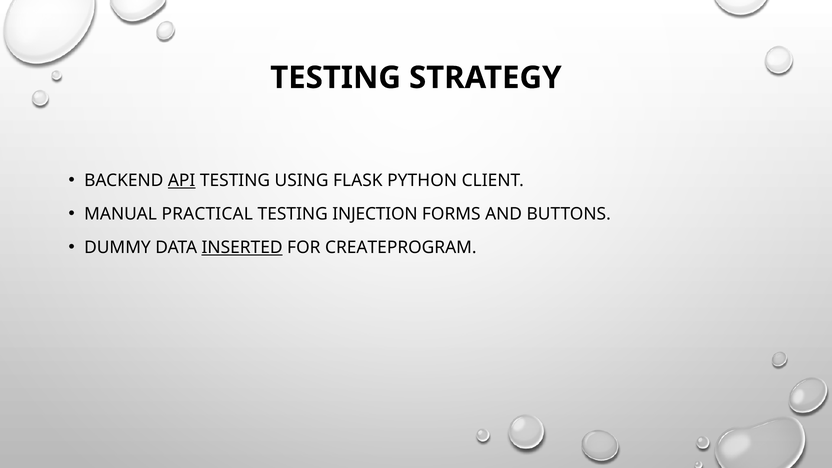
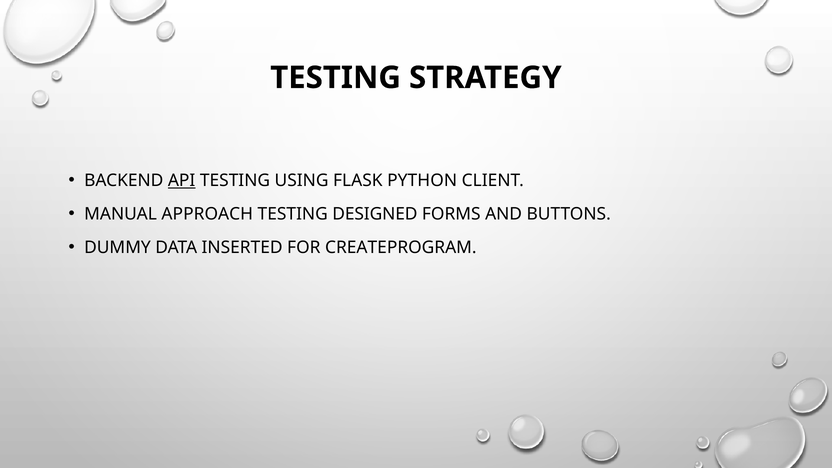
PRACTICAL: PRACTICAL -> APPROACH (207, 214)
INJECTION: INJECTION -> DESIGNED (375, 214)
INSERTED underline: present -> none (242, 248)
